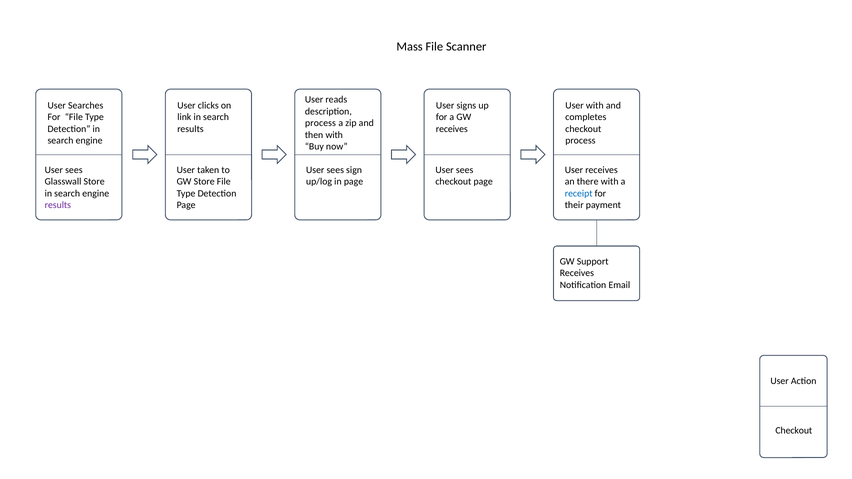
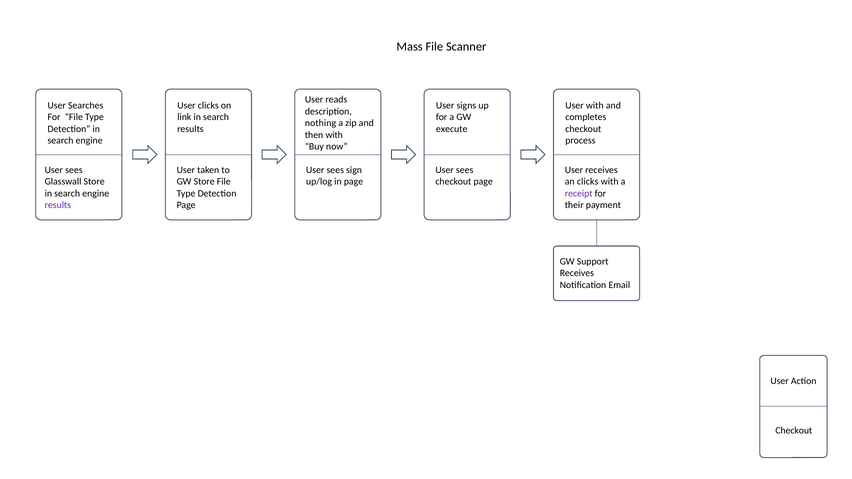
process: process -> nothing (321, 123)
receives: receives -> execute (452, 129)
an there: there -> clicks (588, 182)
receipt colour: blue -> purple (579, 193)
